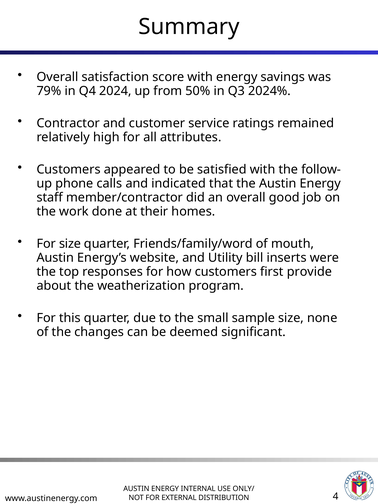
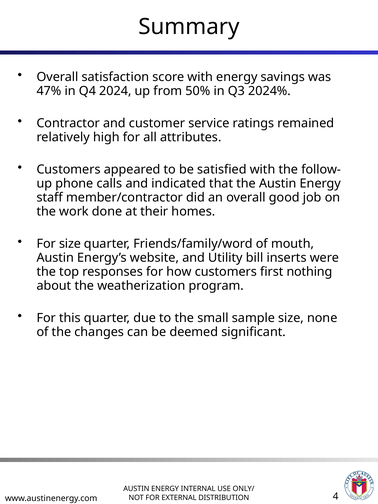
79%: 79% -> 47% (49, 91)
provide: provide -> nothing (309, 272)
